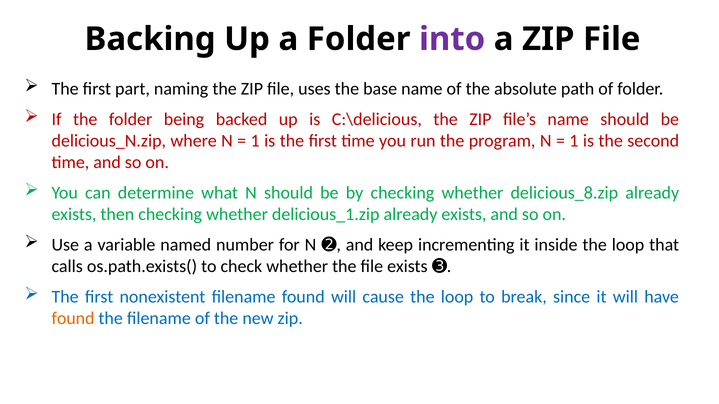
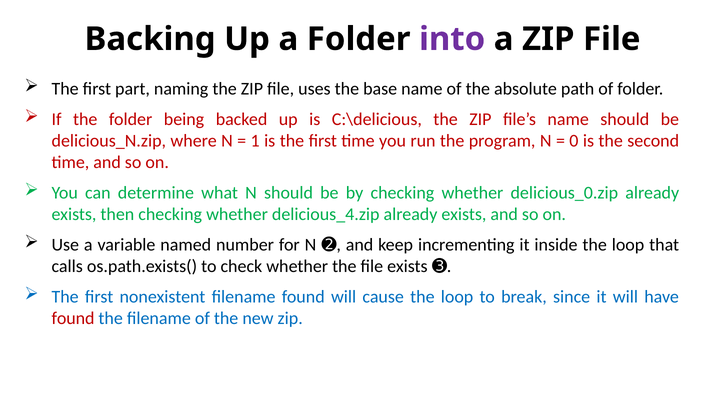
1: 1 -> 0 (574, 141)
delicious_8.zip: delicious_8.zip -> delicious_0.zip (564, 193)
delicious_1.zip: delicious_1.zip -> delicious_4.zip (326, 215)
found colour: orange -> red (73, 319)
